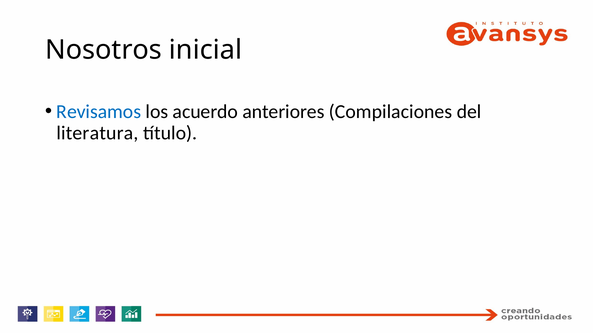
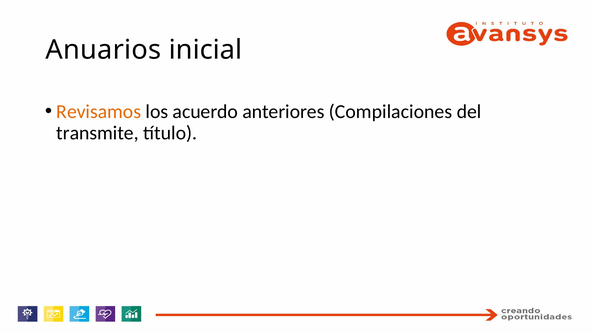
Nosotros: Nosotros -> Anuarios (103, 50)
Revisamos colour: blue -> orange (99, 112)
literatura: literatura -> transmite (98, 133)
